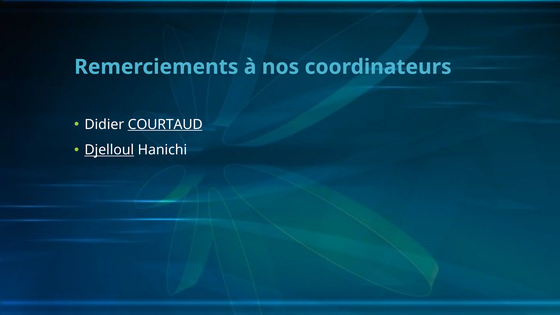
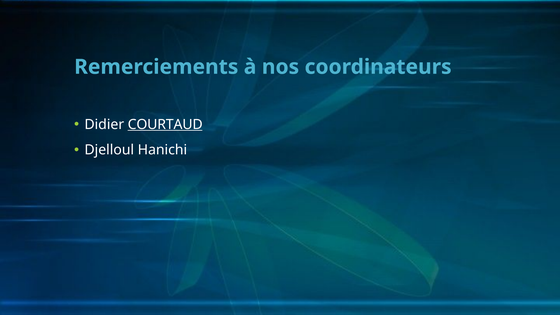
Djelloul underline: present -> none (109, 150)
